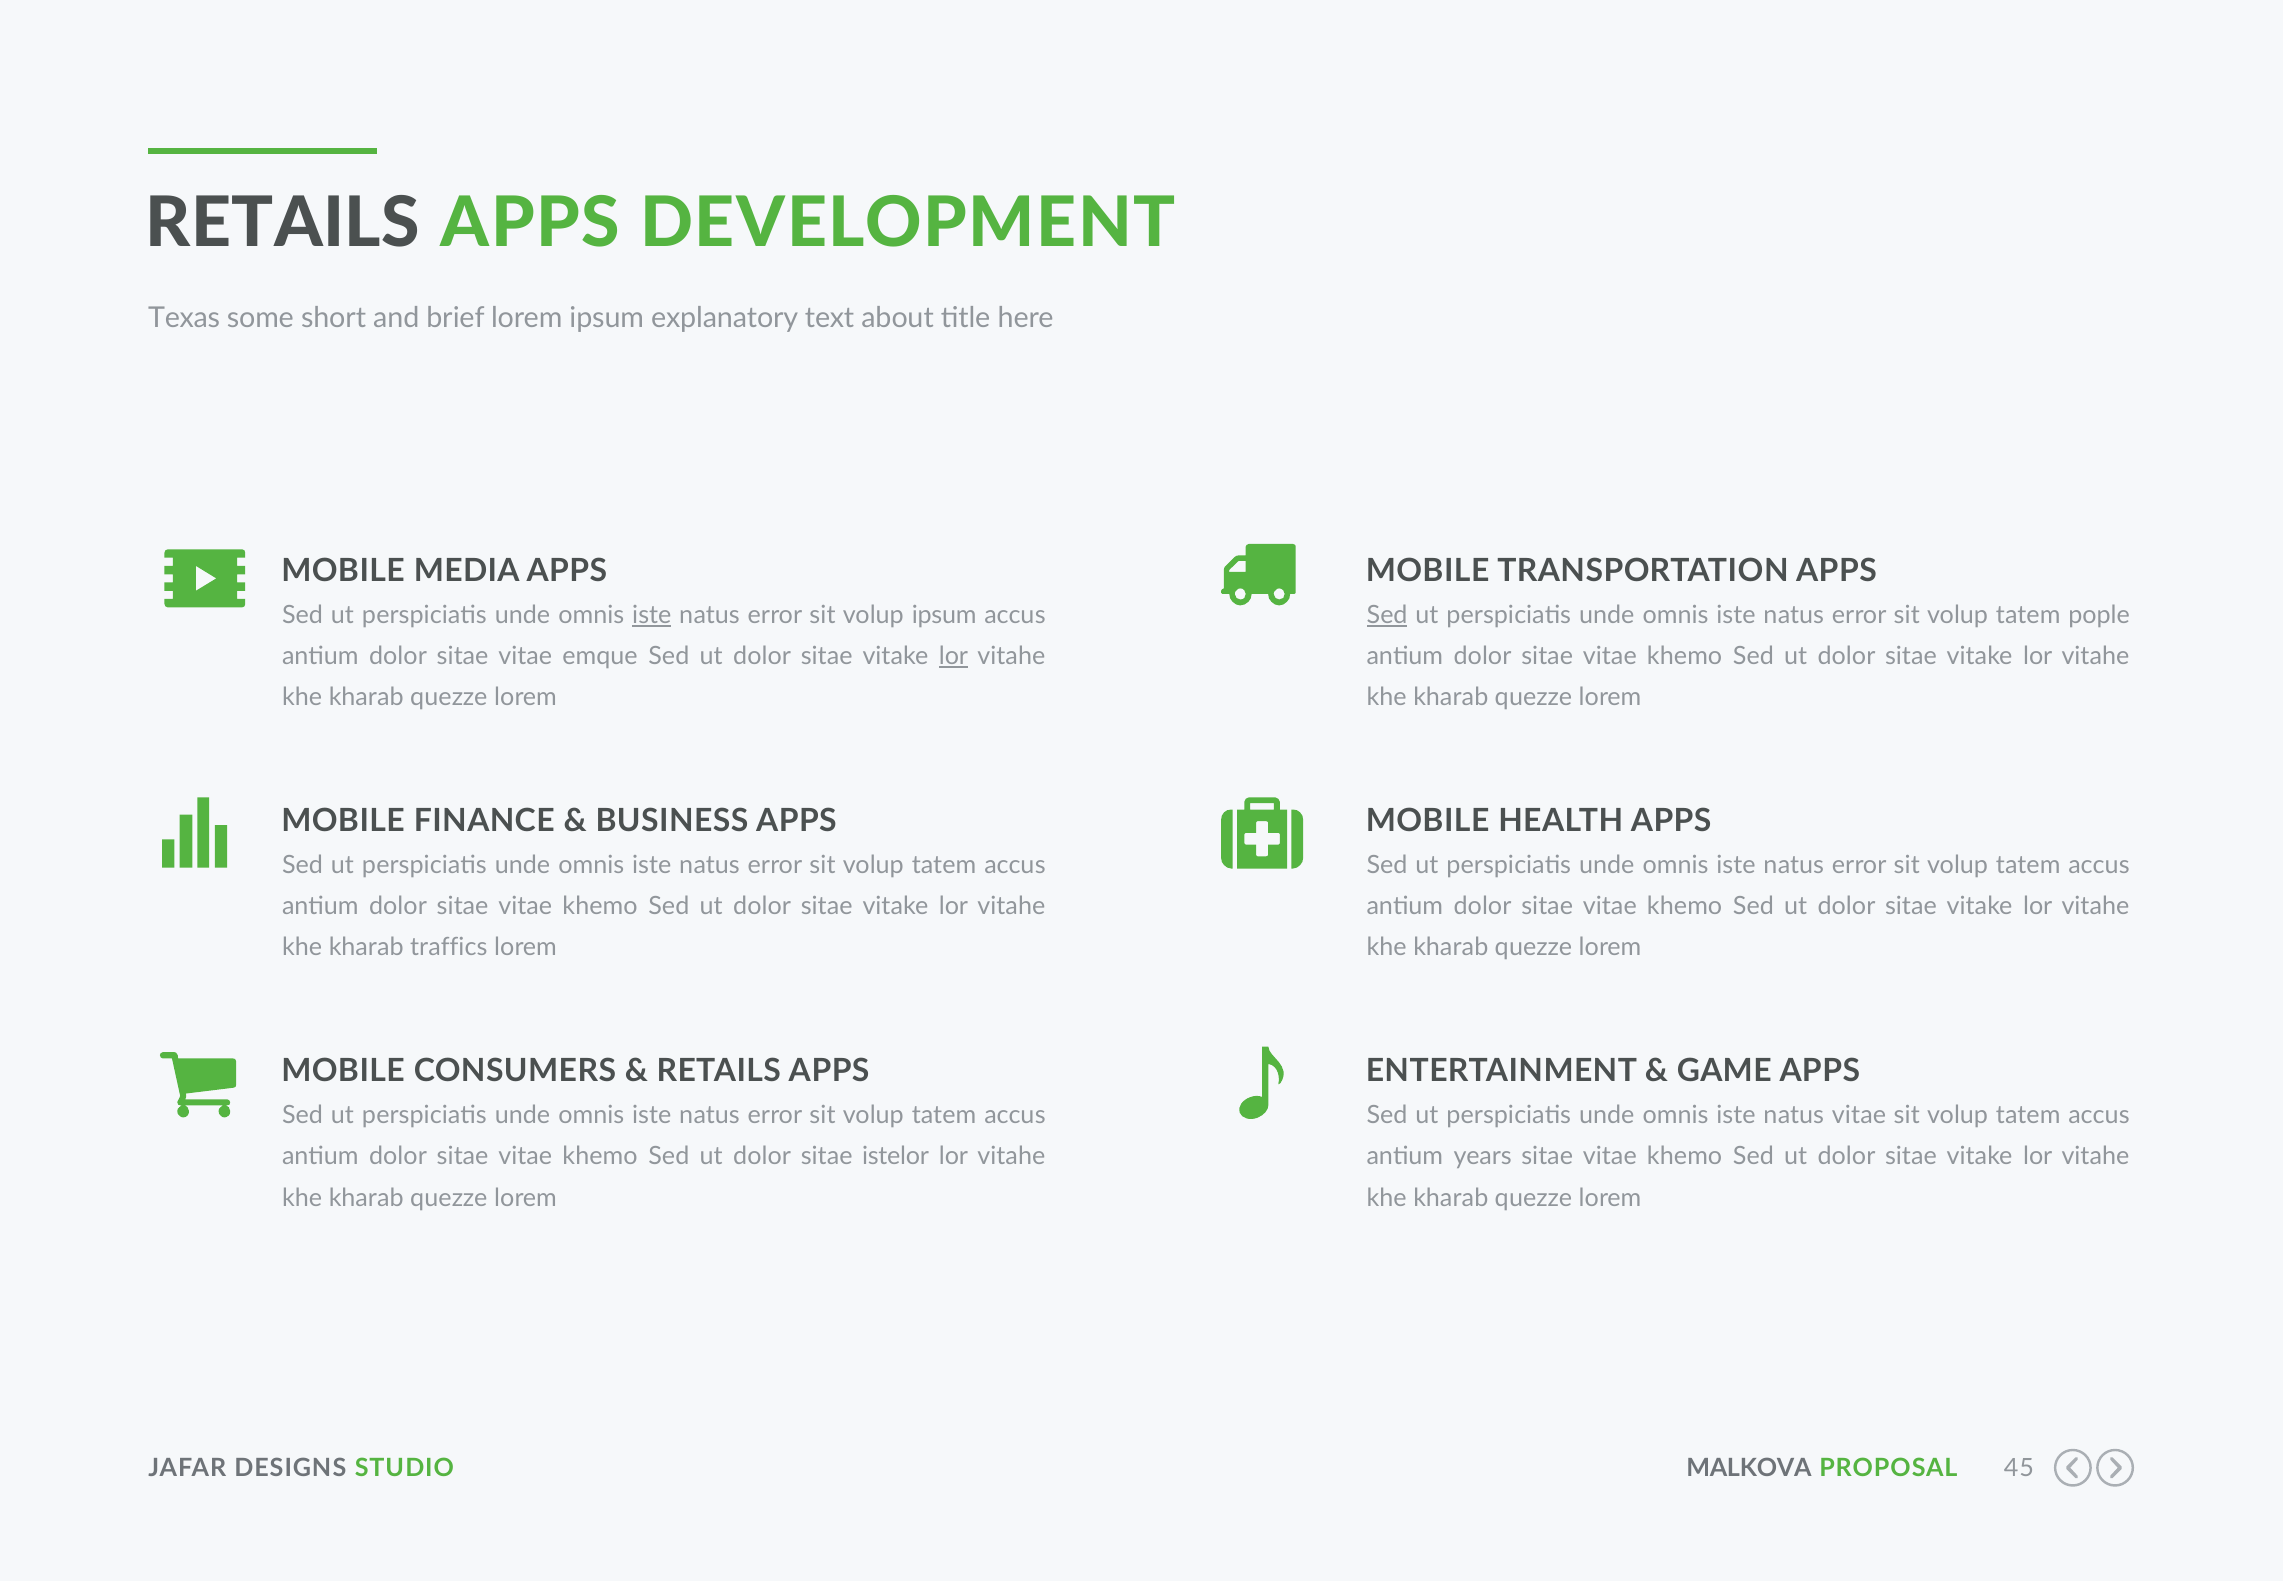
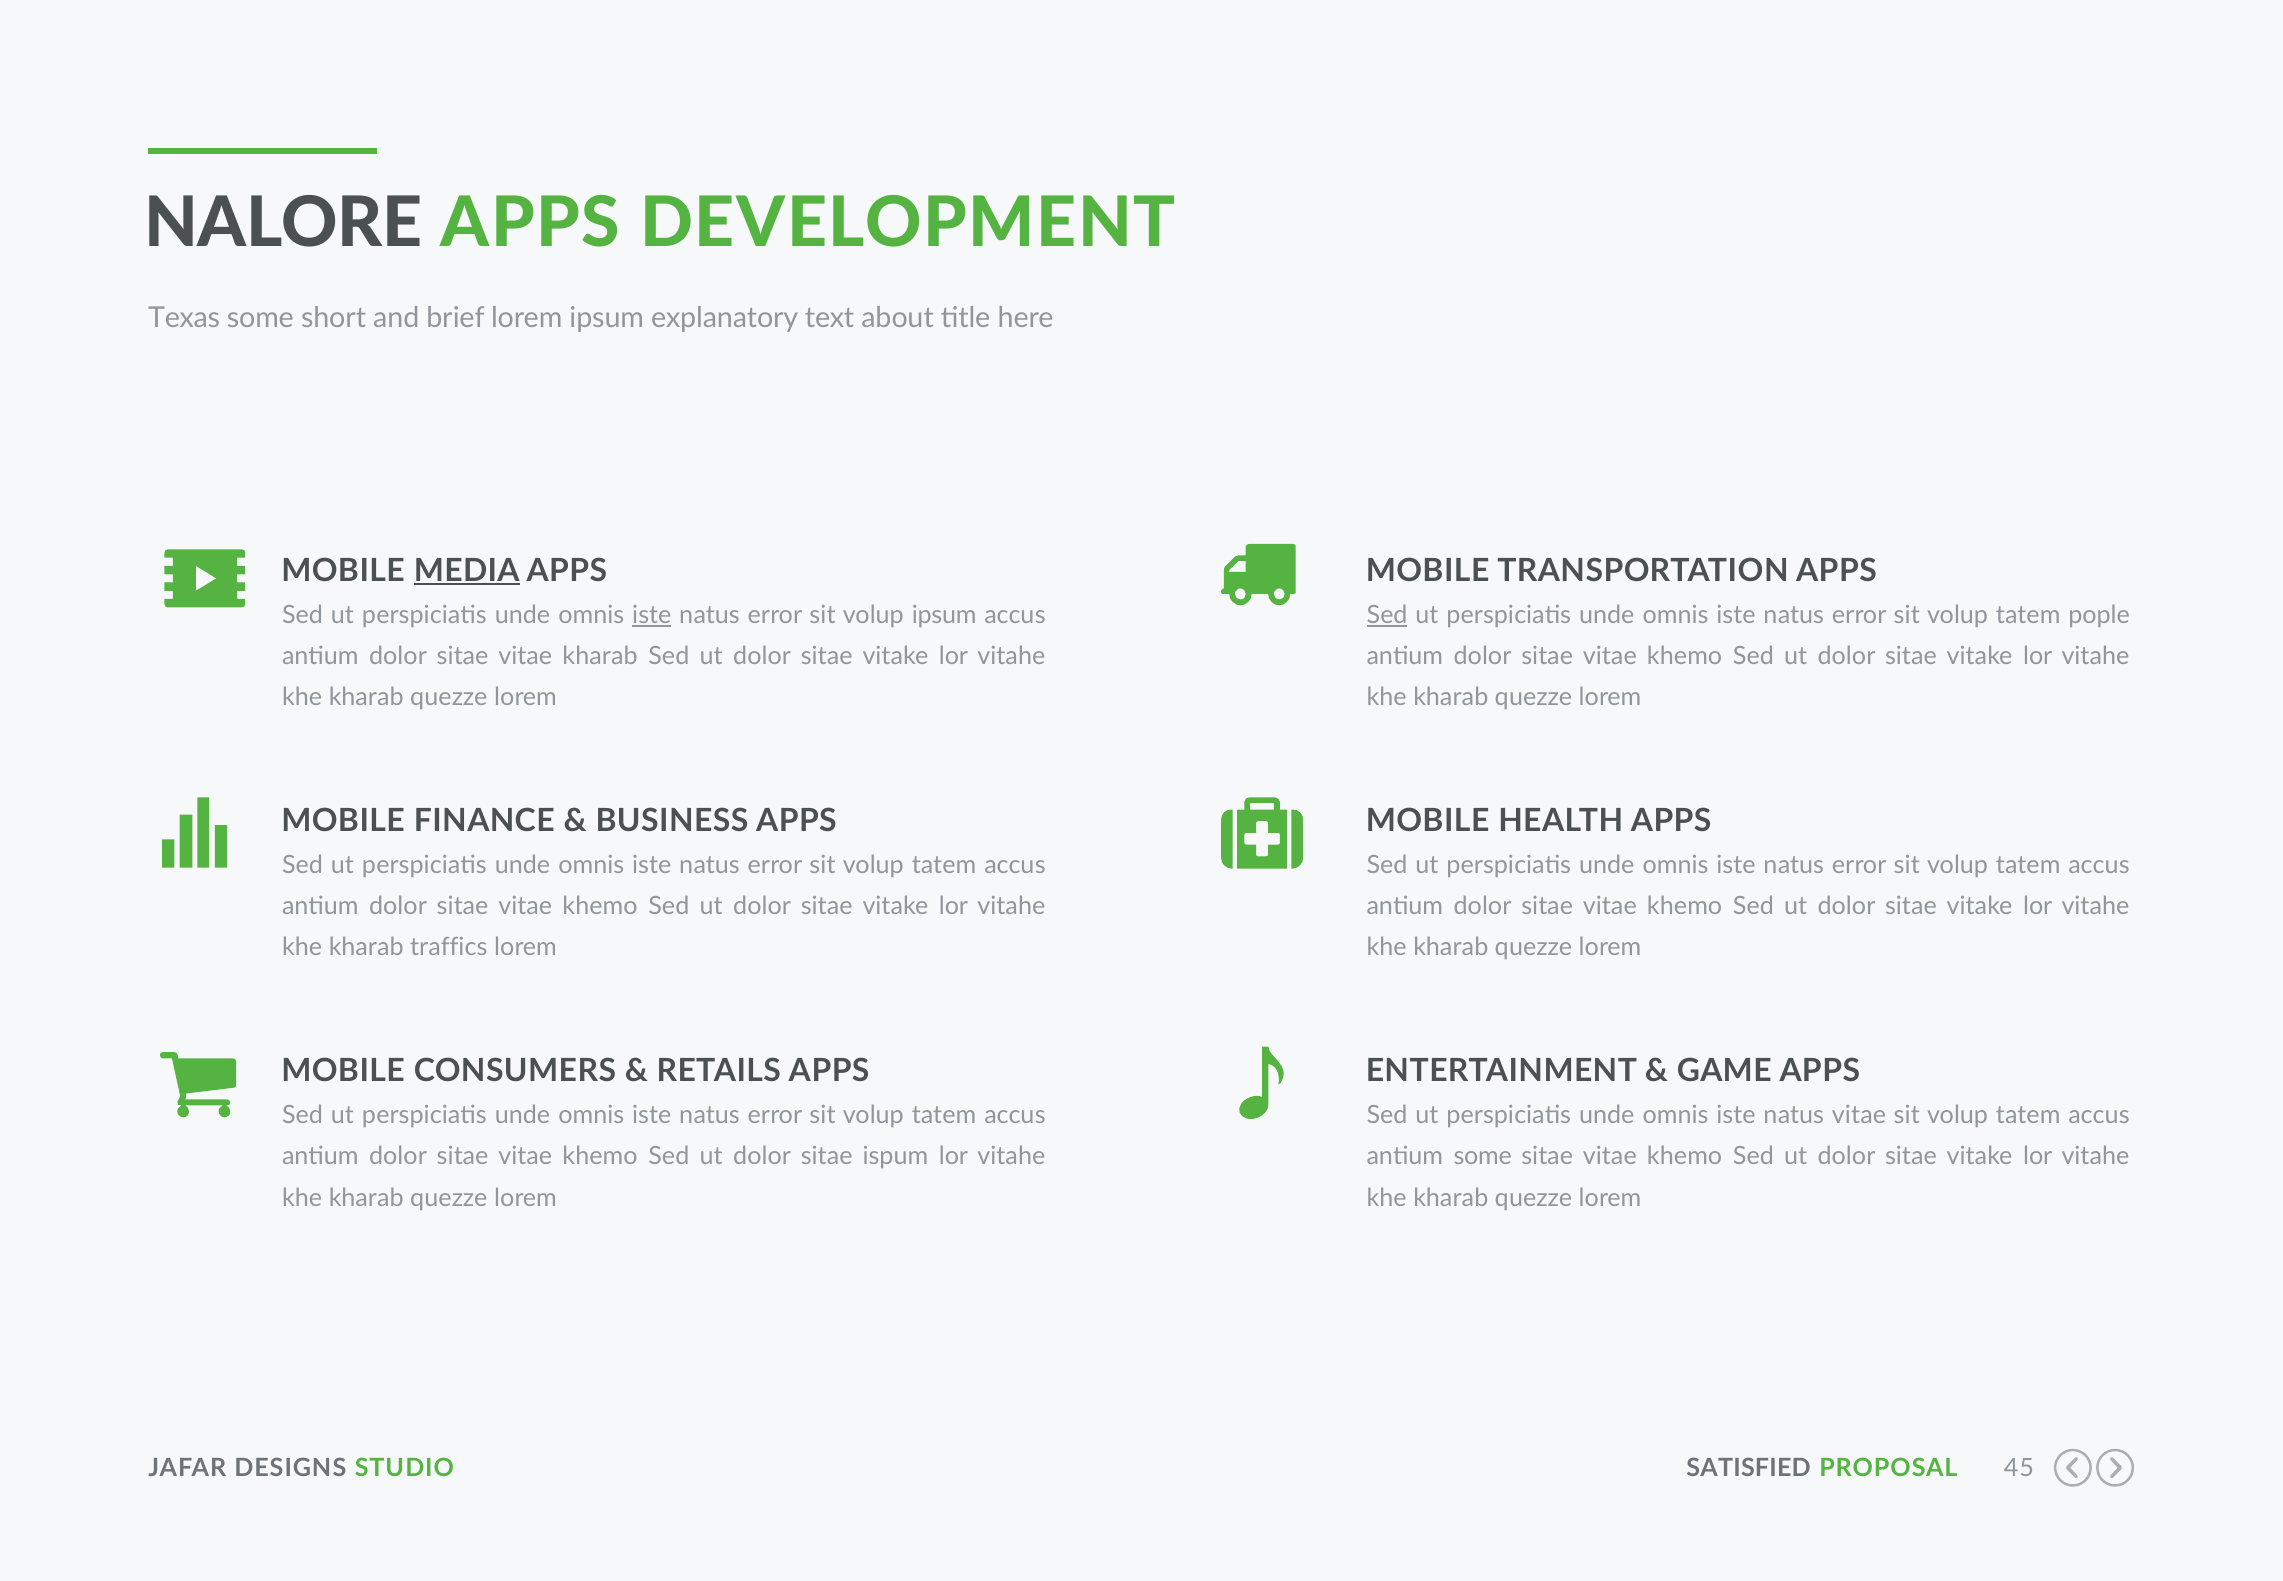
RETAILS: RETAILS -> NALORE (283, 224)
MEDIA underline: none -> present (467, 570)
vitae emque: emque -> kharab (600, 656)
lor underline: present -> none (954, 656)
istelor: istelor -> ispum (895, 1156)
antium years: years -> some (1483, 1156)
MALKOVA: MALKOVA -> SATISFIED (1749, 1468)
